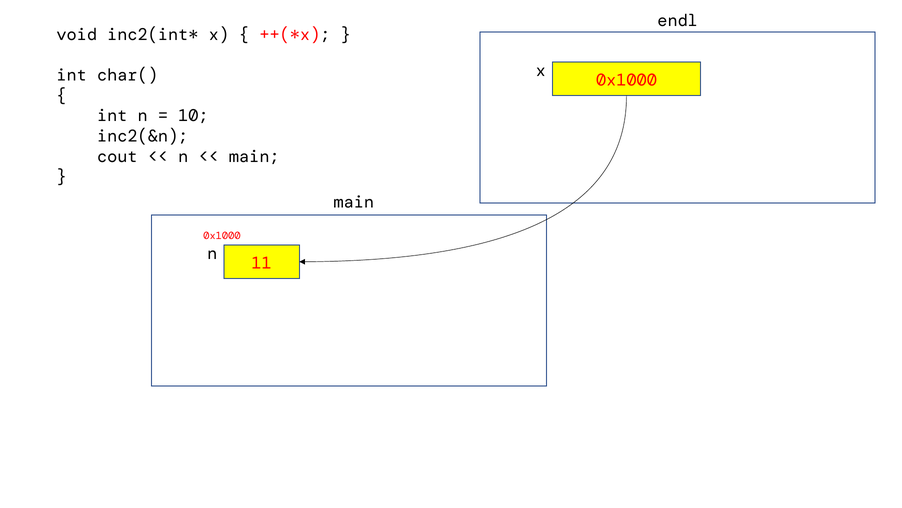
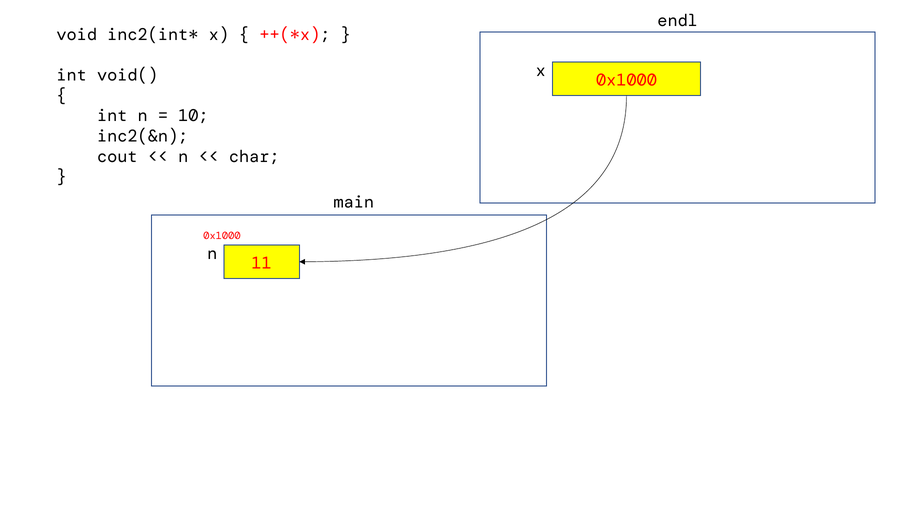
char(: char( -> void( (127, 75)
main: main -> char (254, 156)
